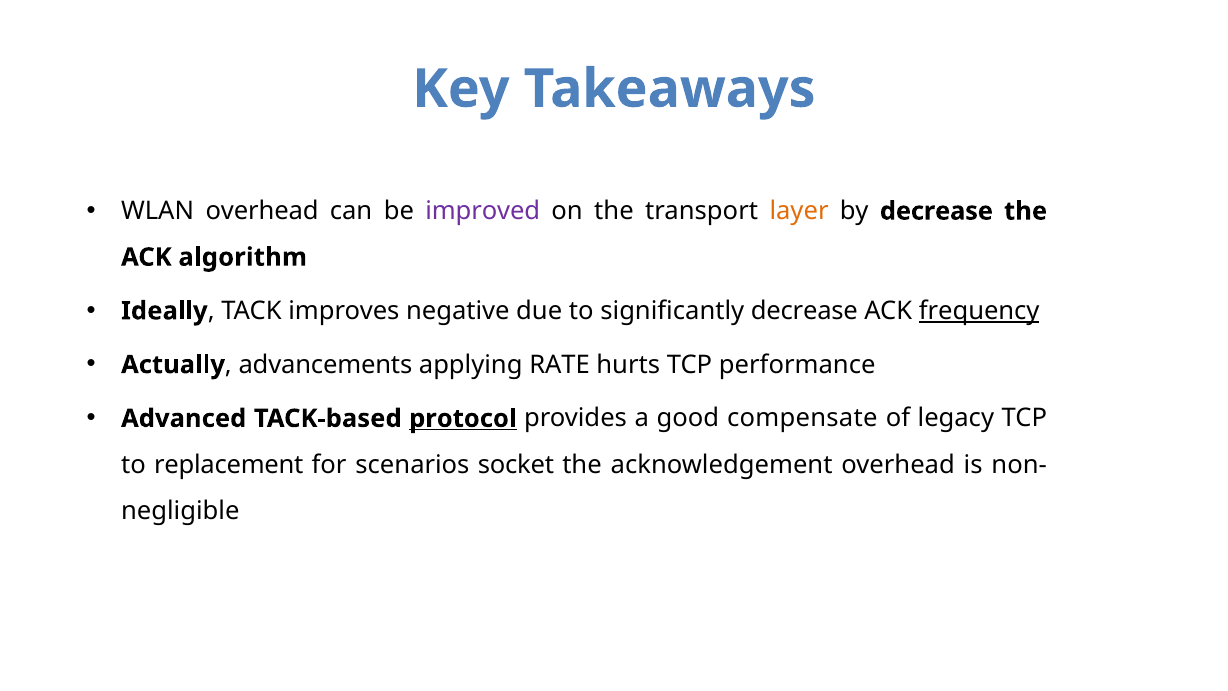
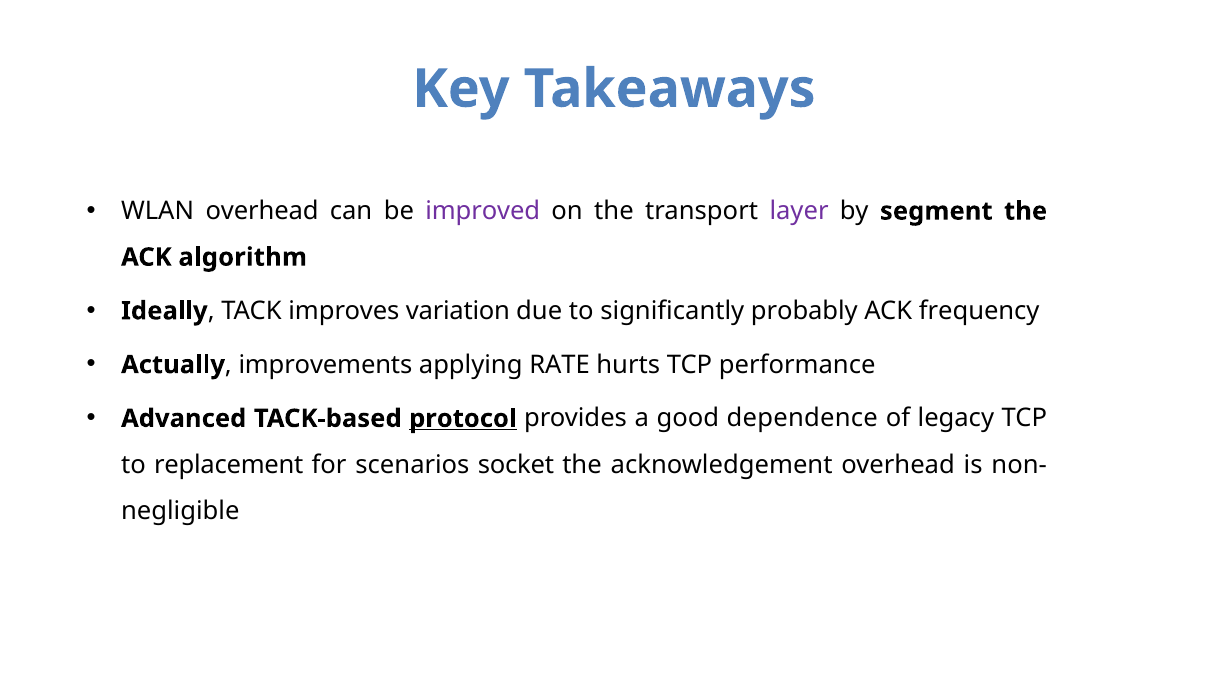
layer colour: orange -> purple (799, 211)
by decrease: decrease -> segment (936, 211)
negative: negative -> variation (458, 311)
significantly decrease: decrease -> probably (804, 311)
frequency underline: present -> none (979, 311)
advancements: advancements -> improvements (325, 365)
compensate: compensate -> dependence (802, 418)
